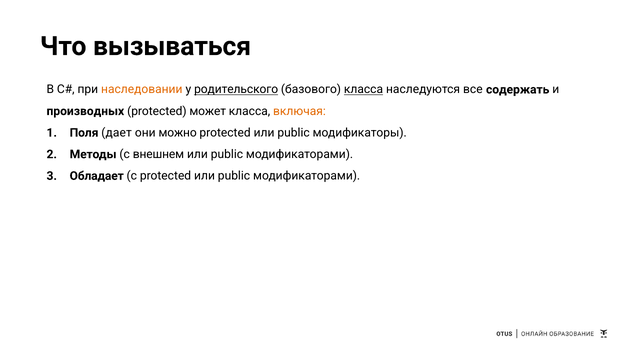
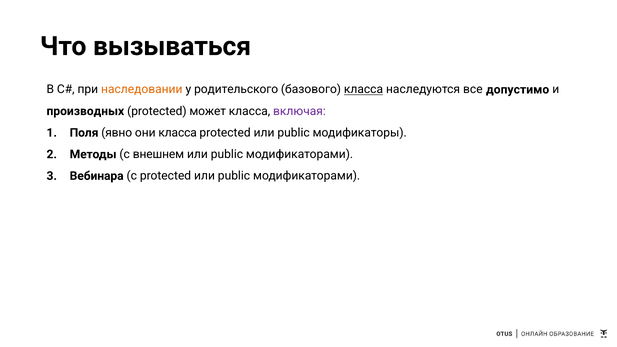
родительского underline: present -> none (236, 90)
содержать: содержать -> допустимо (518, 90)
включая colour: orange -> purple (299, 111)
дает: дает -> явно (117, 133)
они можно: можно -> класса (178, 133)
Обладает: Обладает -> Вебинара (97, 176)
